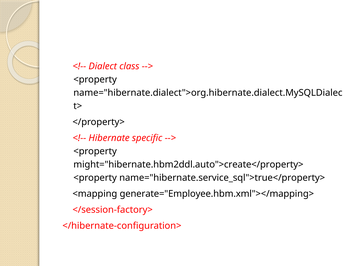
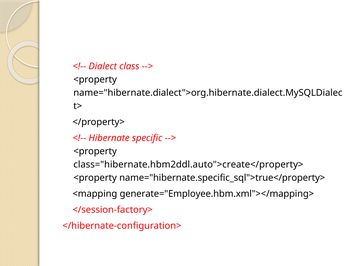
might="hibernate.hbm2ddl.auto">create</property>: might="hibernate.hbm2ddl.auto">create</property> -> class="hibernate.hbm2ddl.auto">create</property> (188, 165)
name="hibernate.service_sql">true</property>: name="hibernate.service_sql">true</property> -> name="hibernate.specific_sql">true</property> (222, 178)
